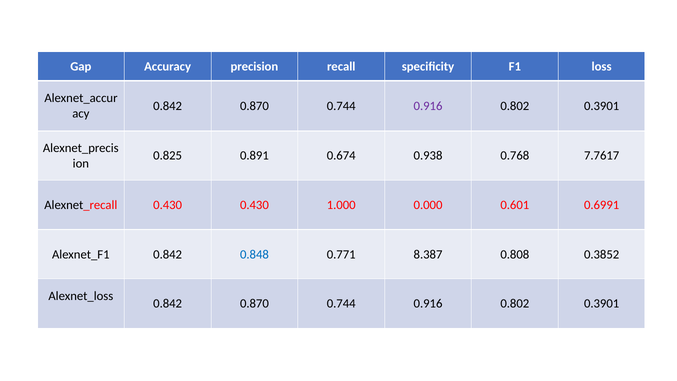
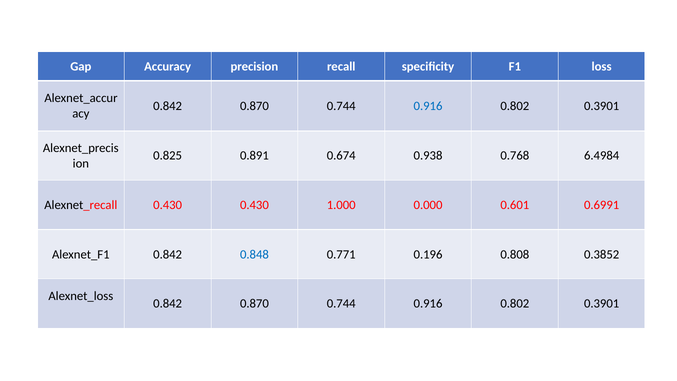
0.916 colour: purple -> blue (428, 106)
7.7617: 7.7617 -> 6.4984 (602, 156)
8.387: 8.387 -> 0.196 (428, 254)
